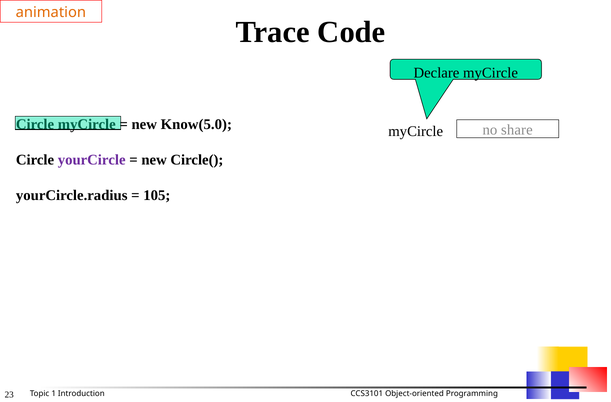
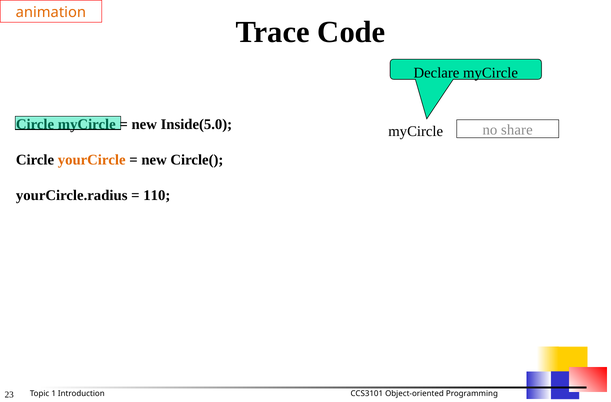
Know(5.0: Know(5.0 -> Inside(5.0 (196, 124)
yourCircle colour: purple -> orange (92, 160)
105: 105 -> 110 (157, 195)
